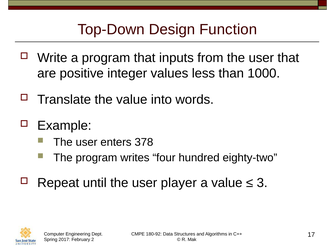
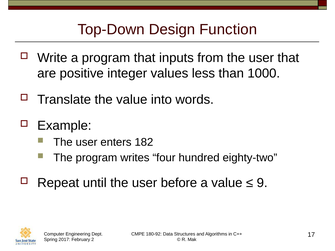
378: 378 -> 182 (144, 142)
player: player -> before (179, 183)
3: 3 -> 9 (262, 183)
